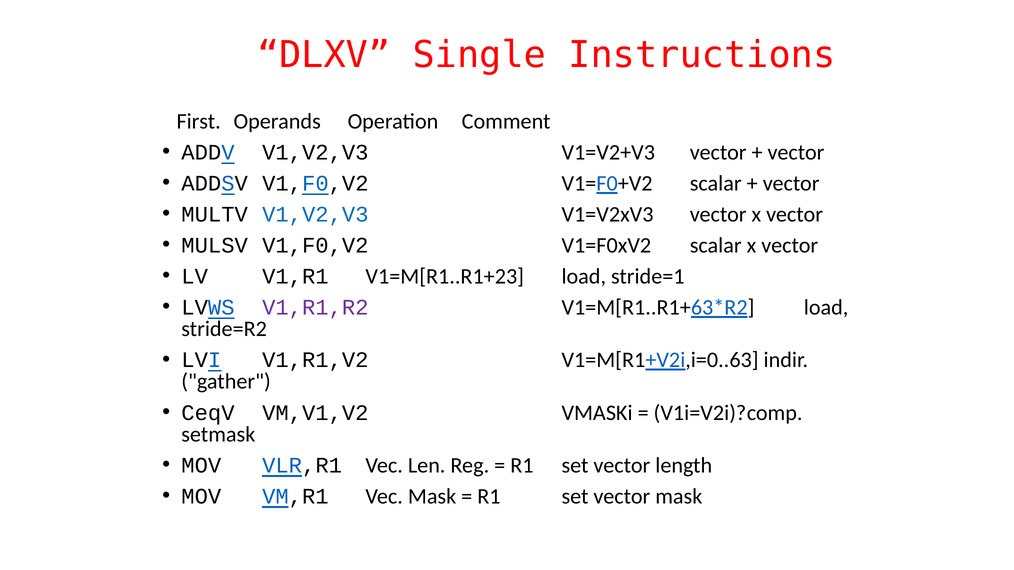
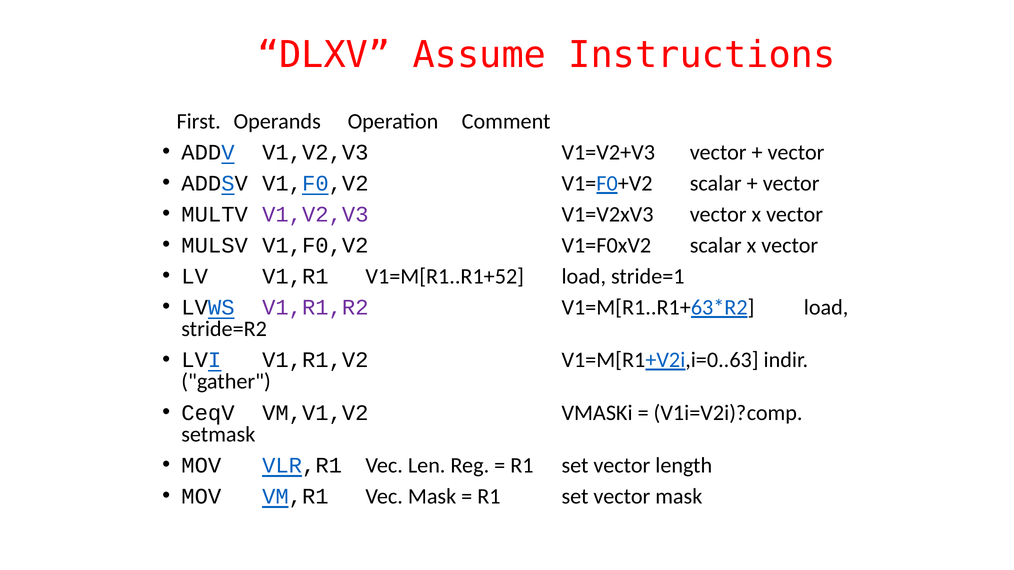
Single: Single -> Assume (479, 55)
V1,V2,V3 colour: blue -> purple (315, 215)
V1=M[R1..R1+23: V1=M[R1..R1+23 -> V1=M[R1..R1+52 (445, 277)
